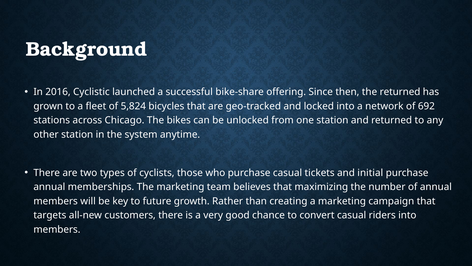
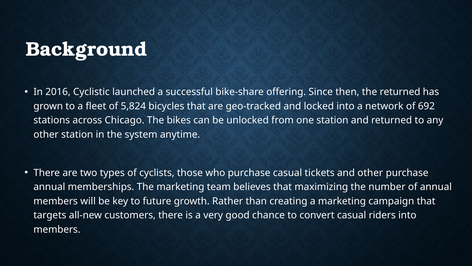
and initial: initial -> other (370, 172)
